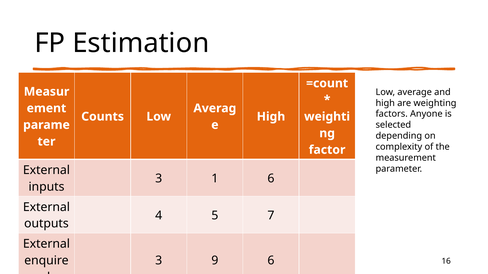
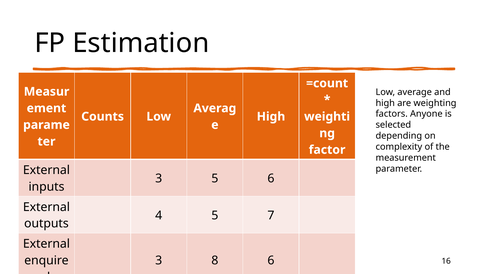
3 1: 1 -> 5 (215, 179)
9: 9 -> 8 (215, 261)
